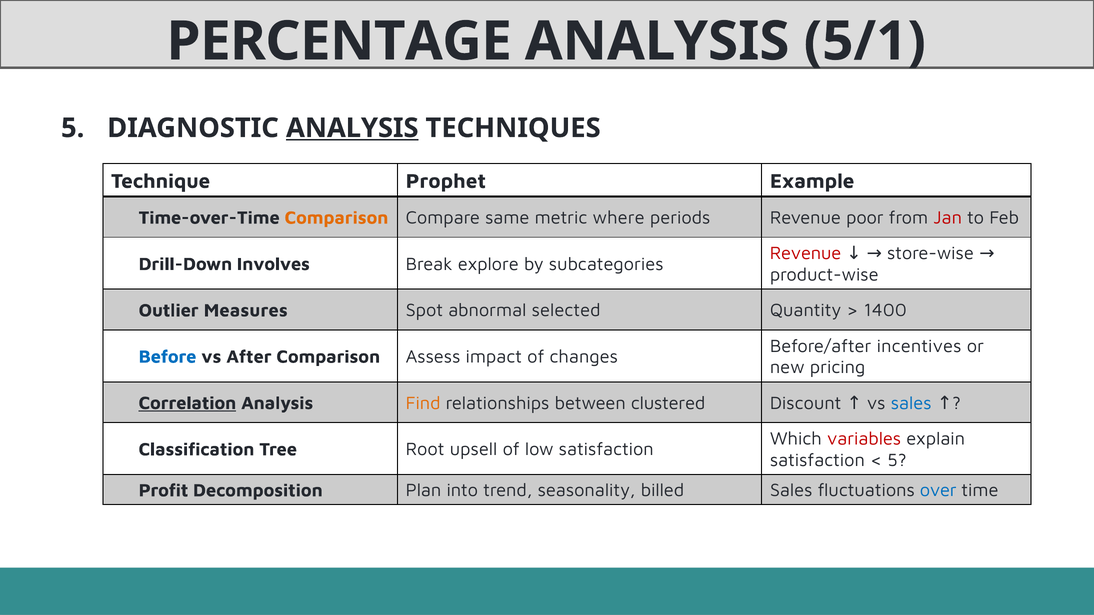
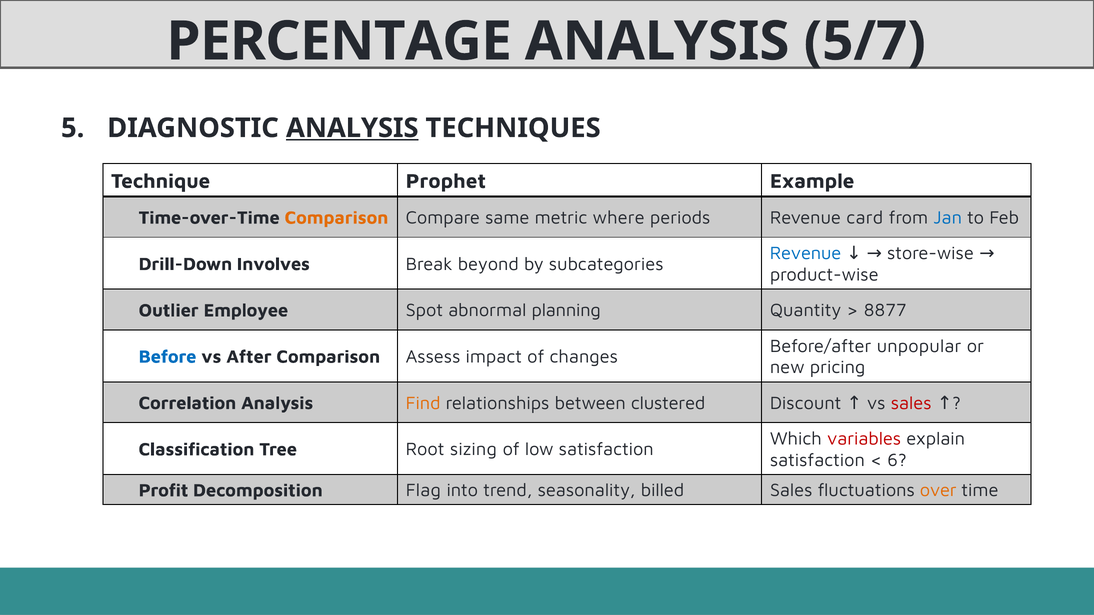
5/1: 5/1 -> 5/7 (865, 41)
poor: poor -> card (865, 218)
Jan colour: red -> blue (948, 218)
Revenue colour: red -> blue (806, 254)
explore: explore -> beyond (488, 264)
Measures: Measures -> Employee (246, 311)
selected: selected -> planning (566, 311)
1400: 1400 -> 8877 (885, 311)
incentives: incentives -> unpopular (919, 346)
Correlation underline: present -> none (187, 403)
sales colour: blue -> red (911, 403)
upsell: upsell -> sizing (473, 450)
5: 5 -> 6 (897, 460)
Plan: Plan -> Flag (423, 491)
over colour: blue -> orange (938, 491)
